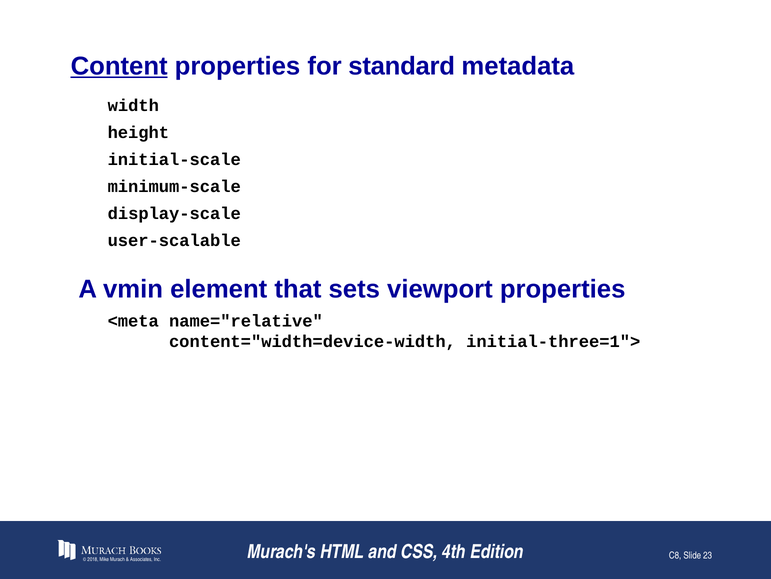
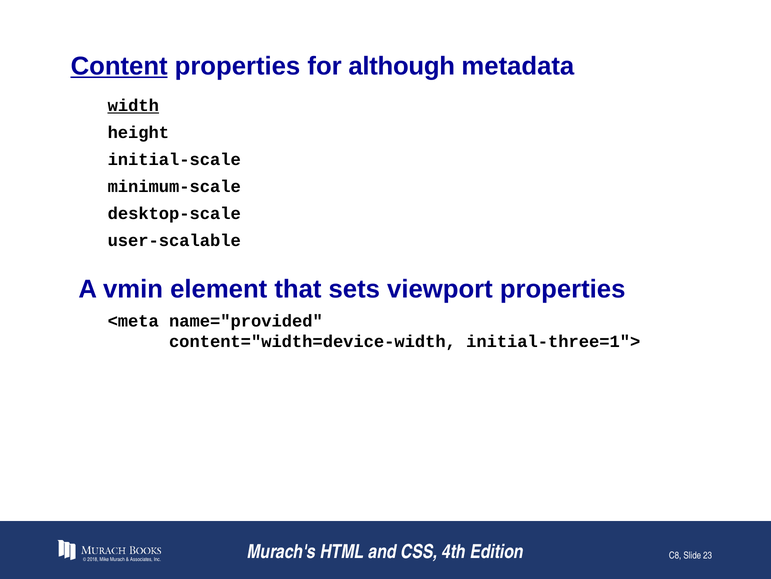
standard: standard -> although (402, 66)
width underline: none -> present (133, 105)
display-scale: display-scale -> desktop-scale (174, 213)
name="relative: name="relative -> name="provided (246, 321)
